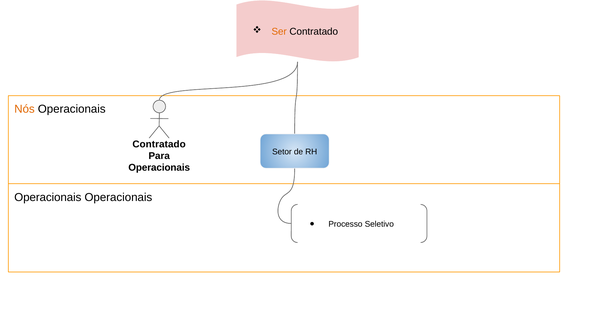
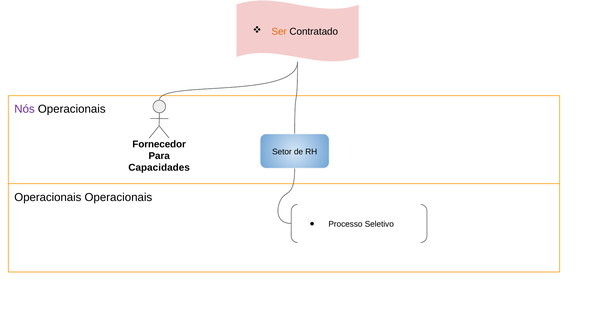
Nós colour: orange -> purple (25, 109)
Contratado: Contratado -> Fornecedor (159, 144)
Operacionais: Operacionais -> Capacidades (159, 168)
